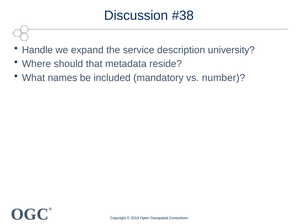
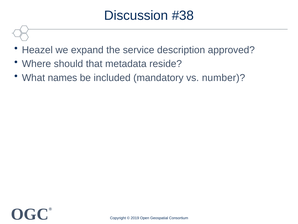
Handle: Handle -> Heazel (37, 50)
university: university -> approved (231, 50)
